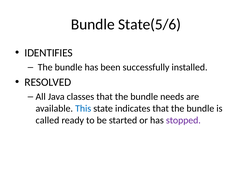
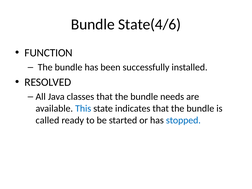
State(5/6: State(5/6 -> State(4/6 (150, 24)
IDENTIFIES: IDENTIFIES -> FUNCTION (49, 53)
stopped colour: purple -> blue (183, 120)
